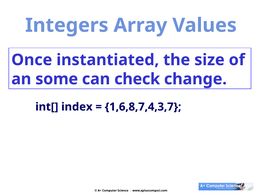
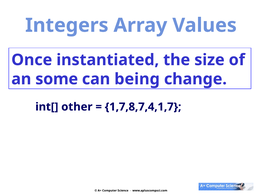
check: check -> being (137, 79)
index: index -> other (77, 107)
1,6,8,7,4,3,7: 1,6,8,7,4,3,7 -> 1,7,8,7,4,1,7 (143, 107)
